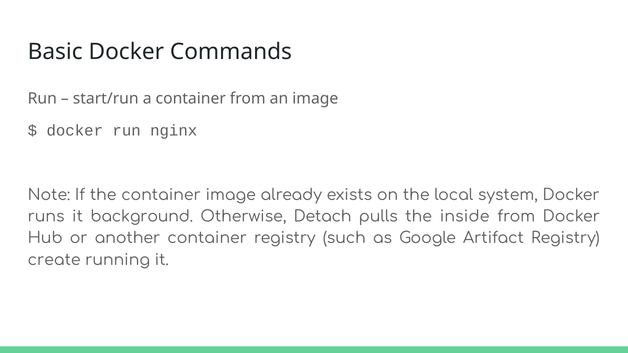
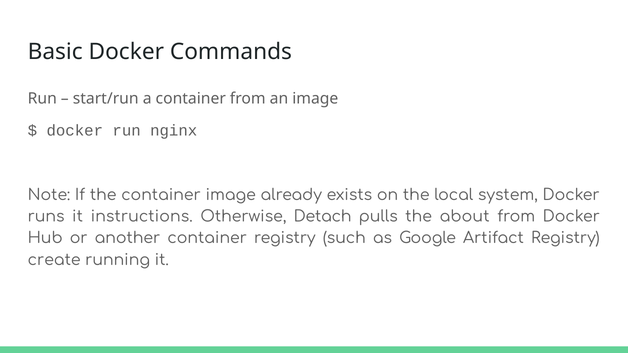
background: background -> instructions (142, 217)
inside: inside -> about (465, 217)
